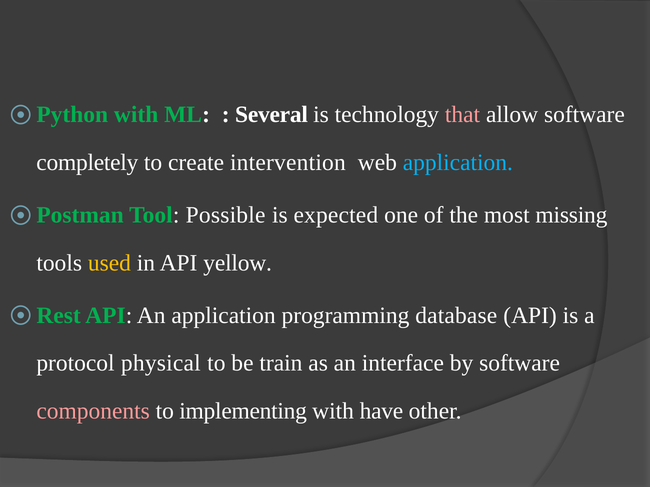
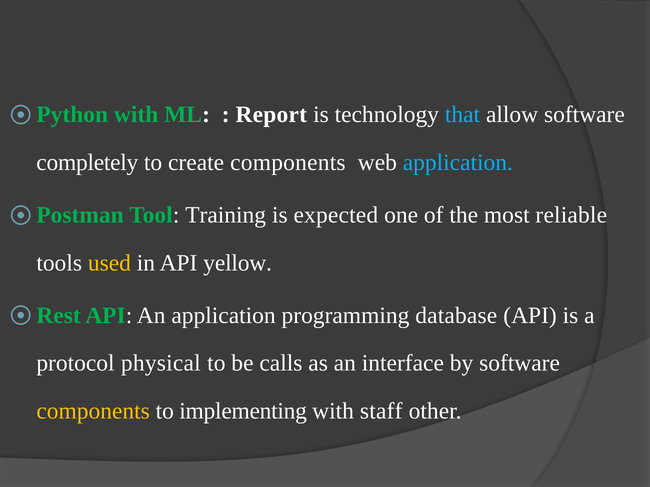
Several: Several -> Report (271, 115)
that colour: pink -> light blue (462, 115)
create intervention: intervention -> components (288, 163)
Possible: Possible -> Training (226, 215)
missing: missing -> reliable (571, 215)
train: train -> calls (281, 363)
components colour: pink -> yellow (93, 411)
have: have -> staff (381, 411)
